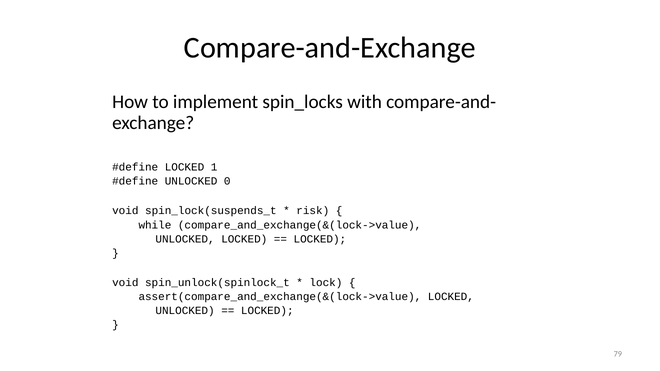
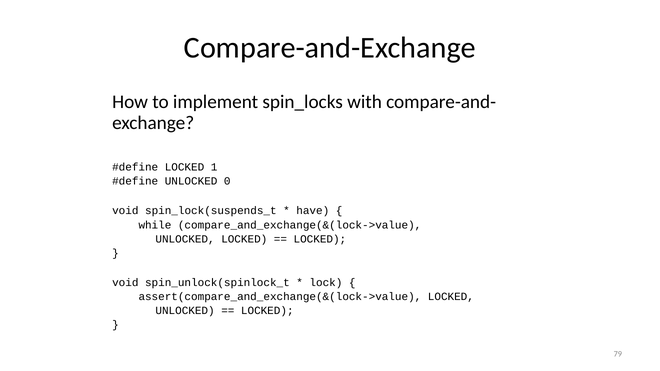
risk: risk -> have (313, 211)
